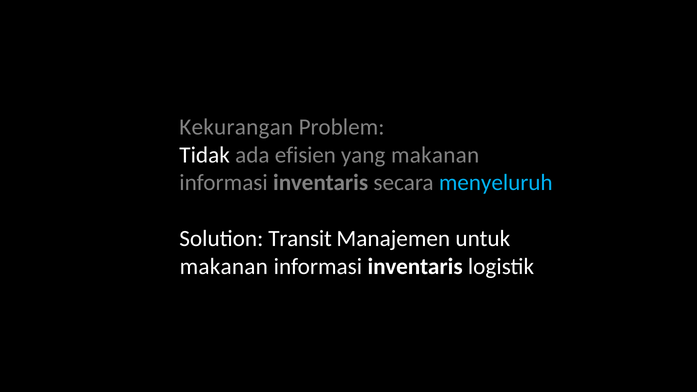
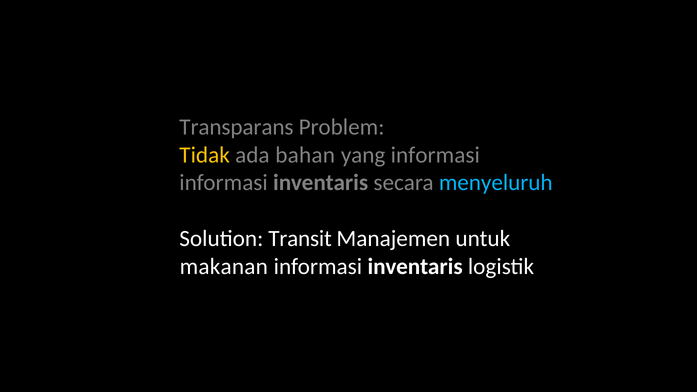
Kekurangan: Kekurangan -> Transparans (236, 127)
Tidak colour: white -> yellow (205, 155)
efisien: efisien -> bahan (305, 155)
yang makanan: makanan -> informasi (435, 155)
